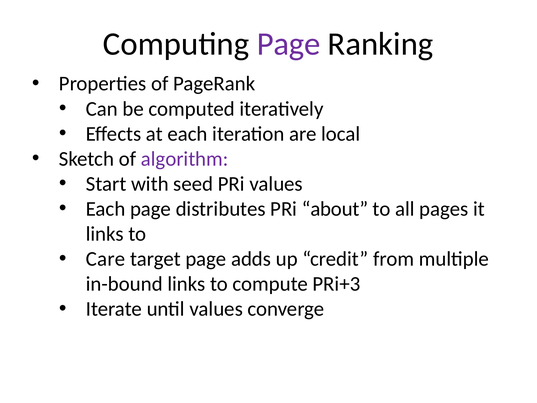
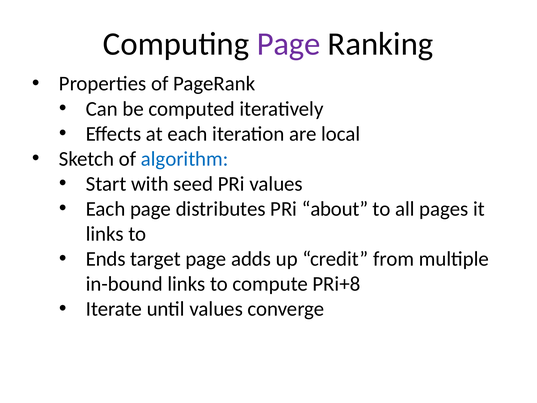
algorithm colour: purple -> blue (185, 159)
Care: Care -> Ends (106, 259)
PRi+3: PRi+3 -> PRi+8 (336, 284)
